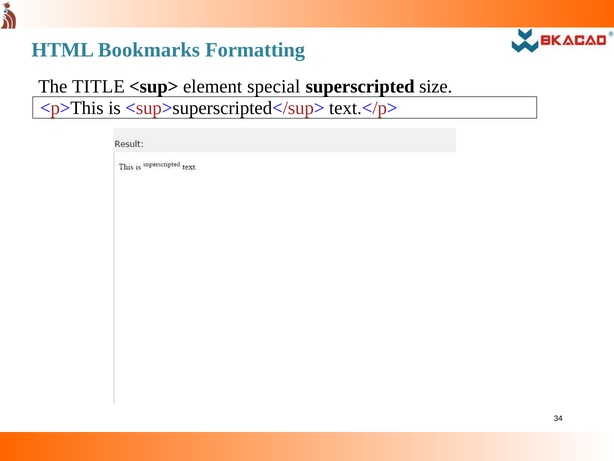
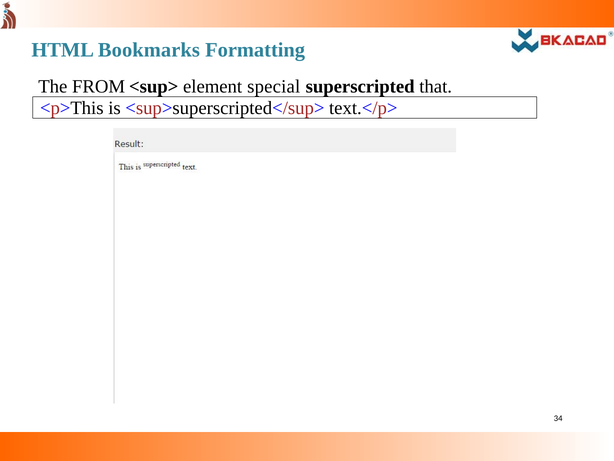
TITLE: TITLE -> FROM (99, 86)
size: size -> that (436, 86)
